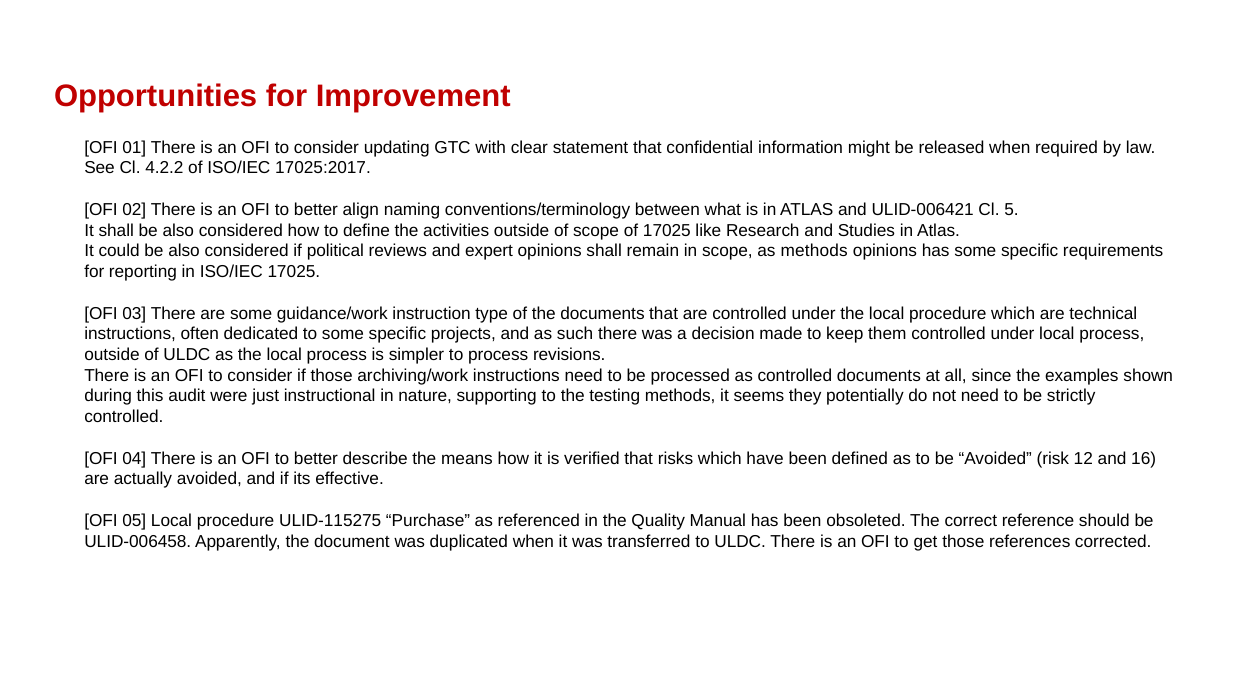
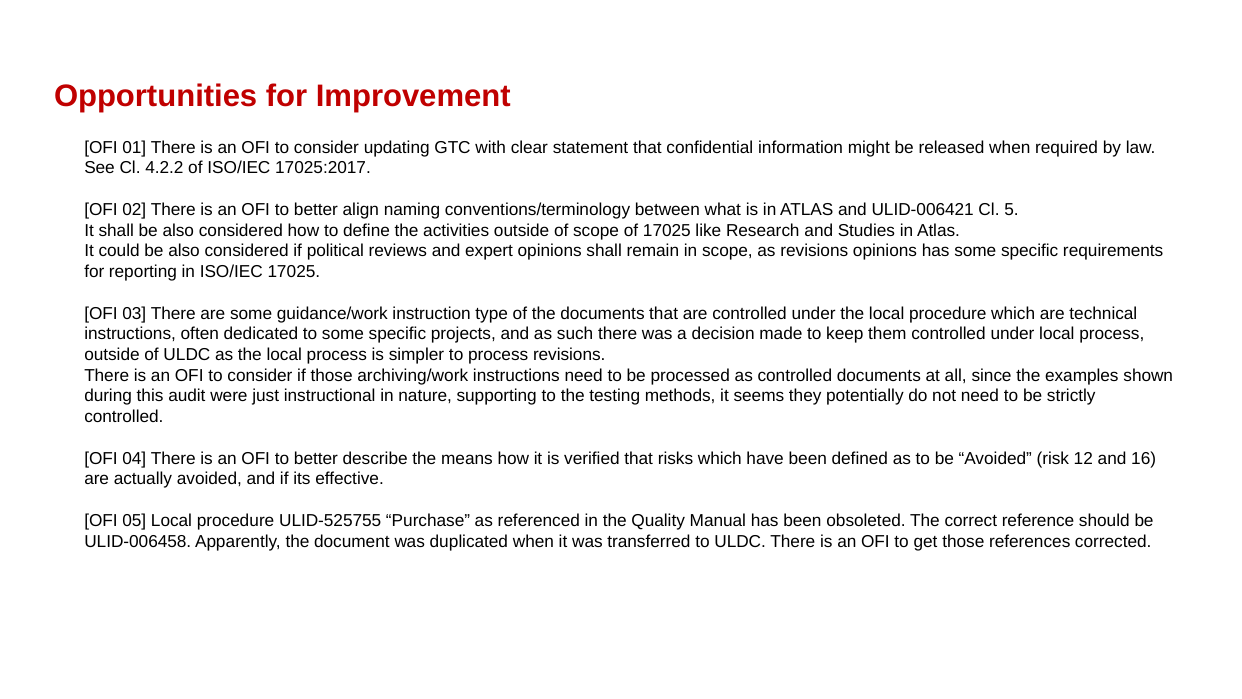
as methods: methods -> revisions (814, 251)
ULID-115275: ULID-115275 -> ULID-525755 (330, 520)
